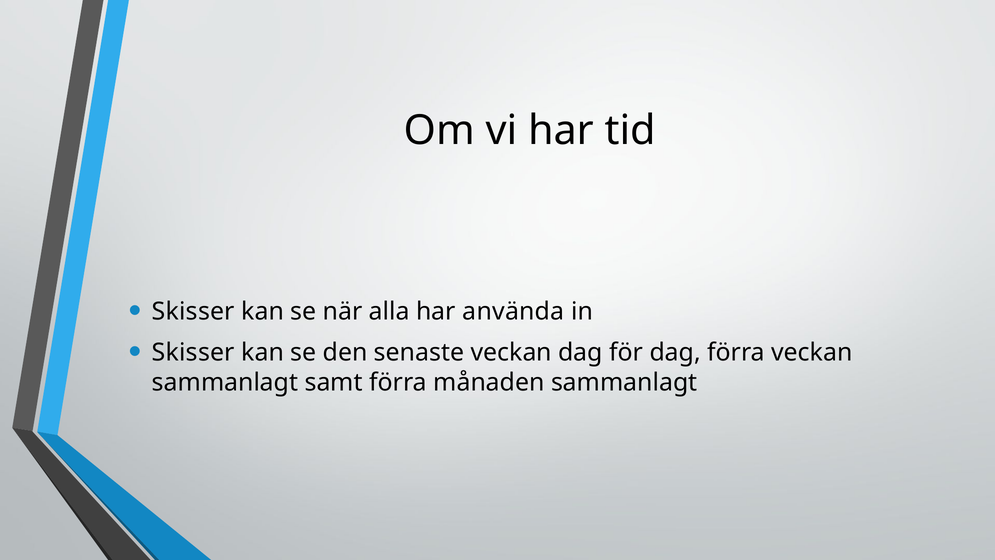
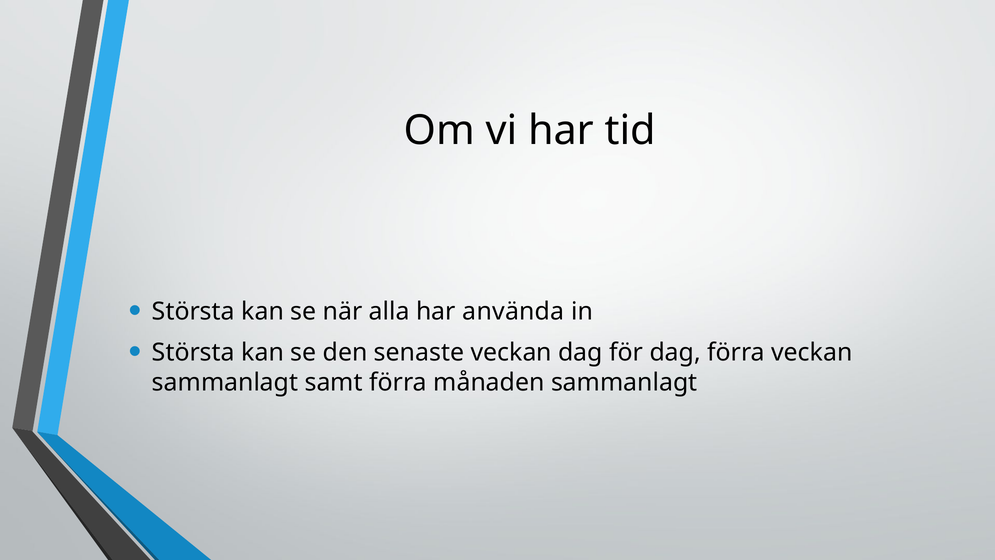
Skisser: Skisser -> Största (193, 311)
Skisser: Skisser -> Största (193, 352)
